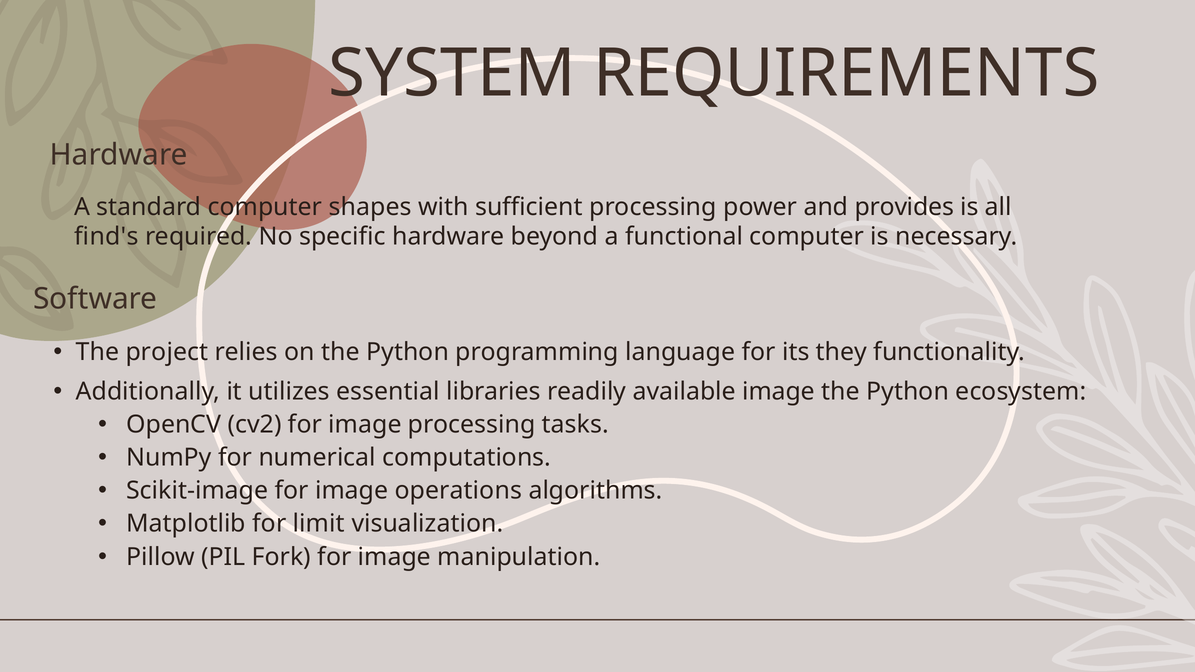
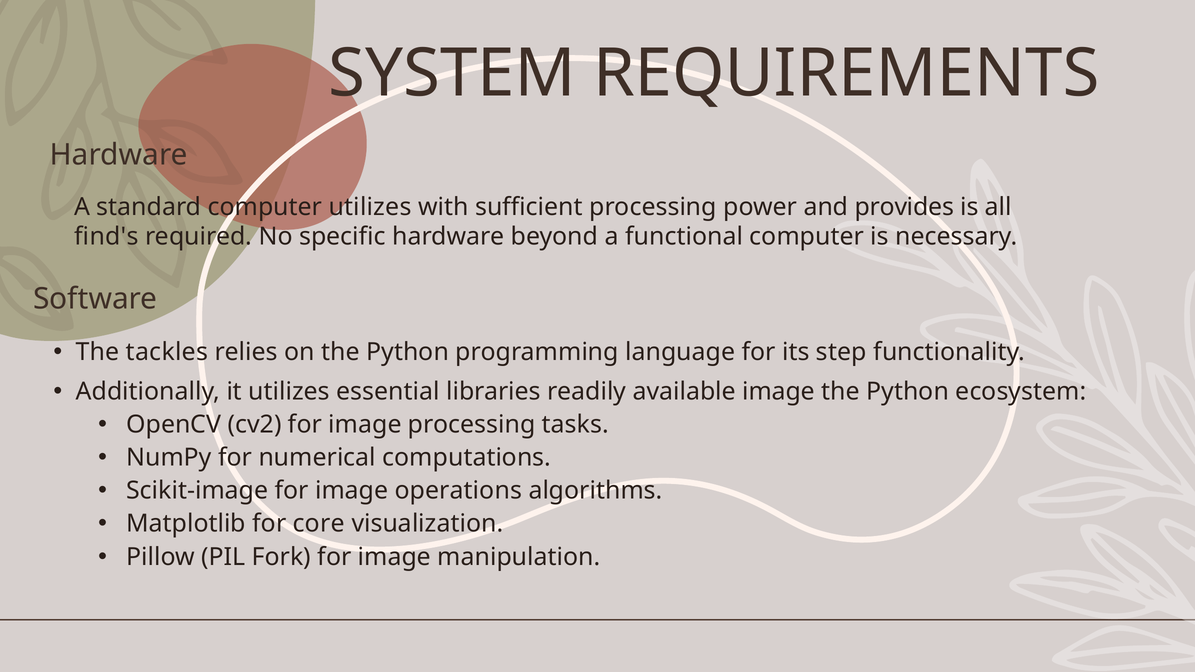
computer shapes: shapes -> utilizes (370, 207)
project: project -> tackles (167, 352)
they: they -> step (841, 352)
limit: limit -> core (319, 524)
